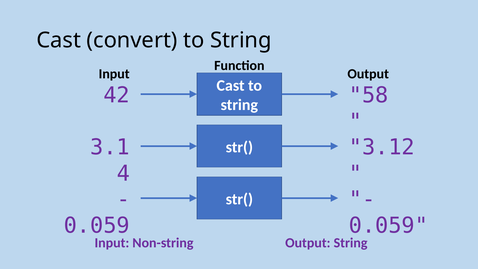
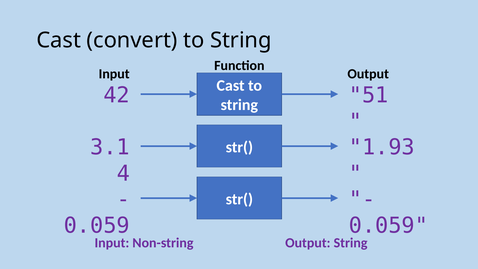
58: 58 -> 51 (369, 95)
3.12: 3.12 -> 1.93 (382, 147)
